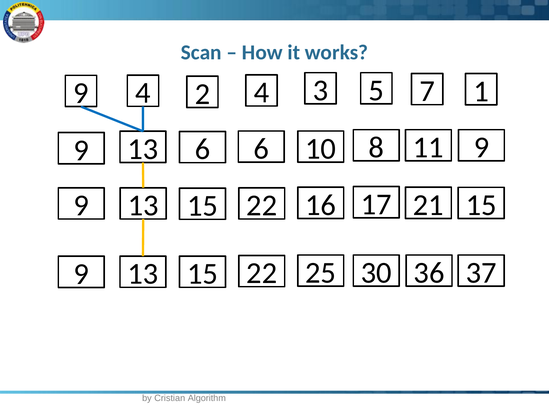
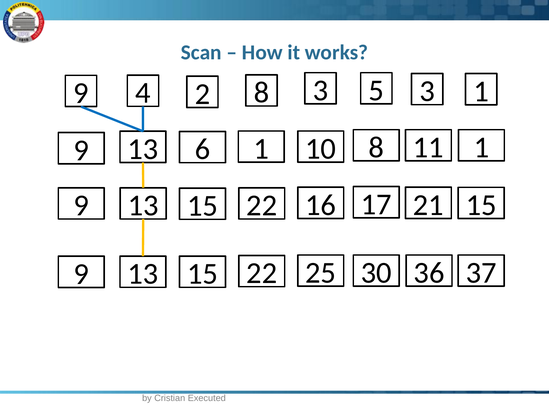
2 4: 4 -> 8 (261, 93)
5 7: 7 -> 3 (427, 91)
13 6: 6 -> 1 (261, 149)
8 9: 9 -> 1 (481, 148)
Algorithm: Algorithm -> Executed (207, 399)
